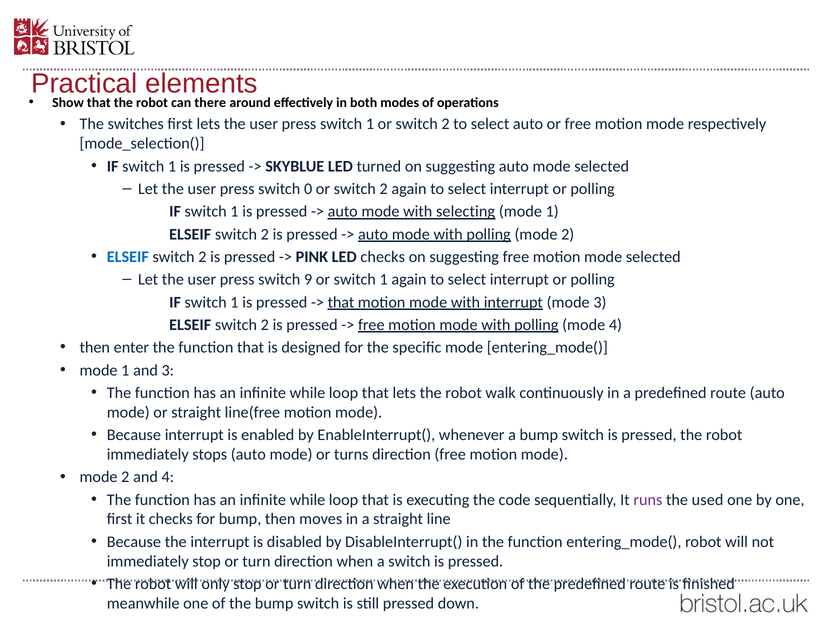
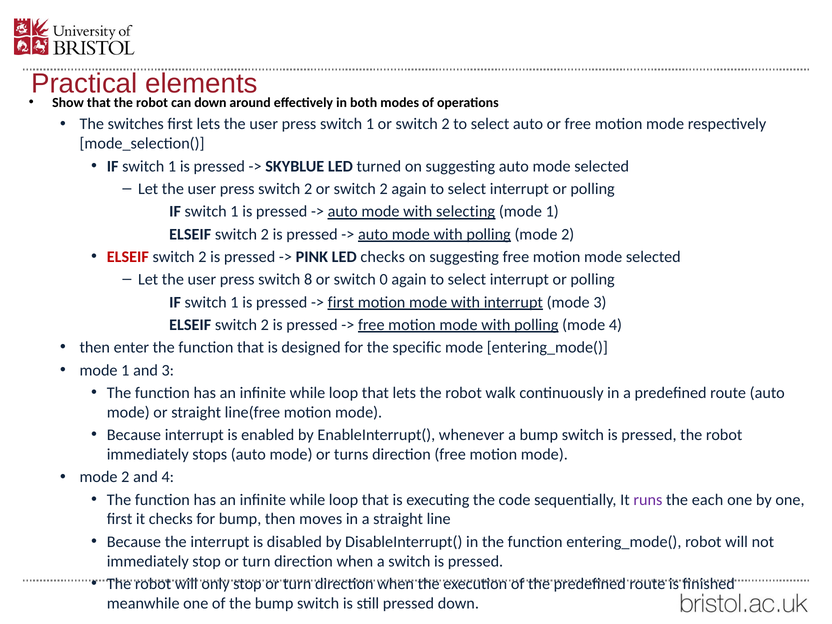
can there: there -> down (210, 103)
press switch 0: 0 -> 2 (308, 189)
ELSEIF colour: blue -> red (128, 257)
9: 9 -> 8 (308, 280)
or switch 1: 1 -> 0 (384, 280)
that: that -> first (341, 302)
used: used -> each (708, 500)
